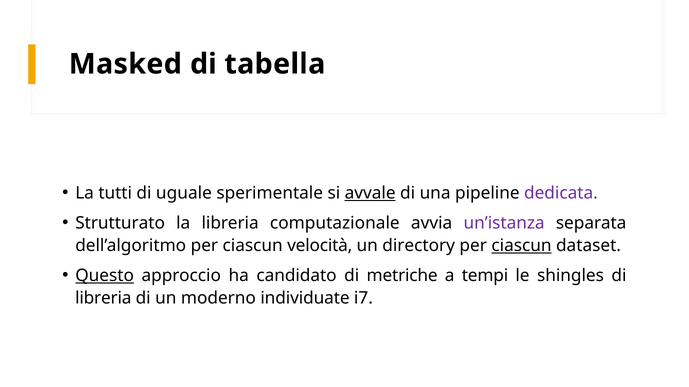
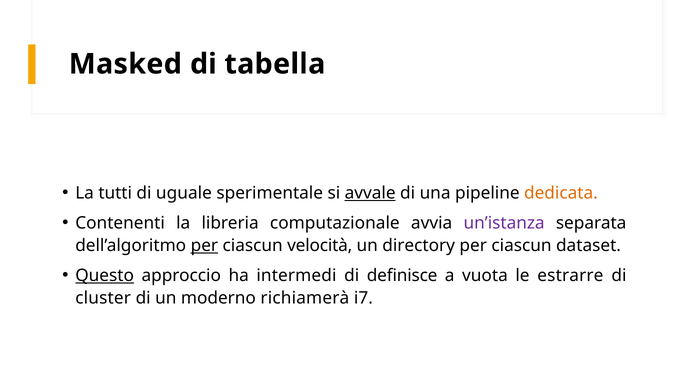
dedicata colour: purple -> orange (561, 193)
Strutturato: Strutturato -> Contenenti (120, 223)
per underline: none -> present (204, 246)
ciascun underline: present -> none (522, 246)
candidato: candidato -> intermedi (296, 276)
metriche: metriche -> definisce (402, 276)
tempi: tempi -> vuota (485, 276)
shingles: shingles -> estrarre (570, 276)
libreria: libreria -> cluster (103, 299)
individuate: individuate -> richiamerà (305, 299)
